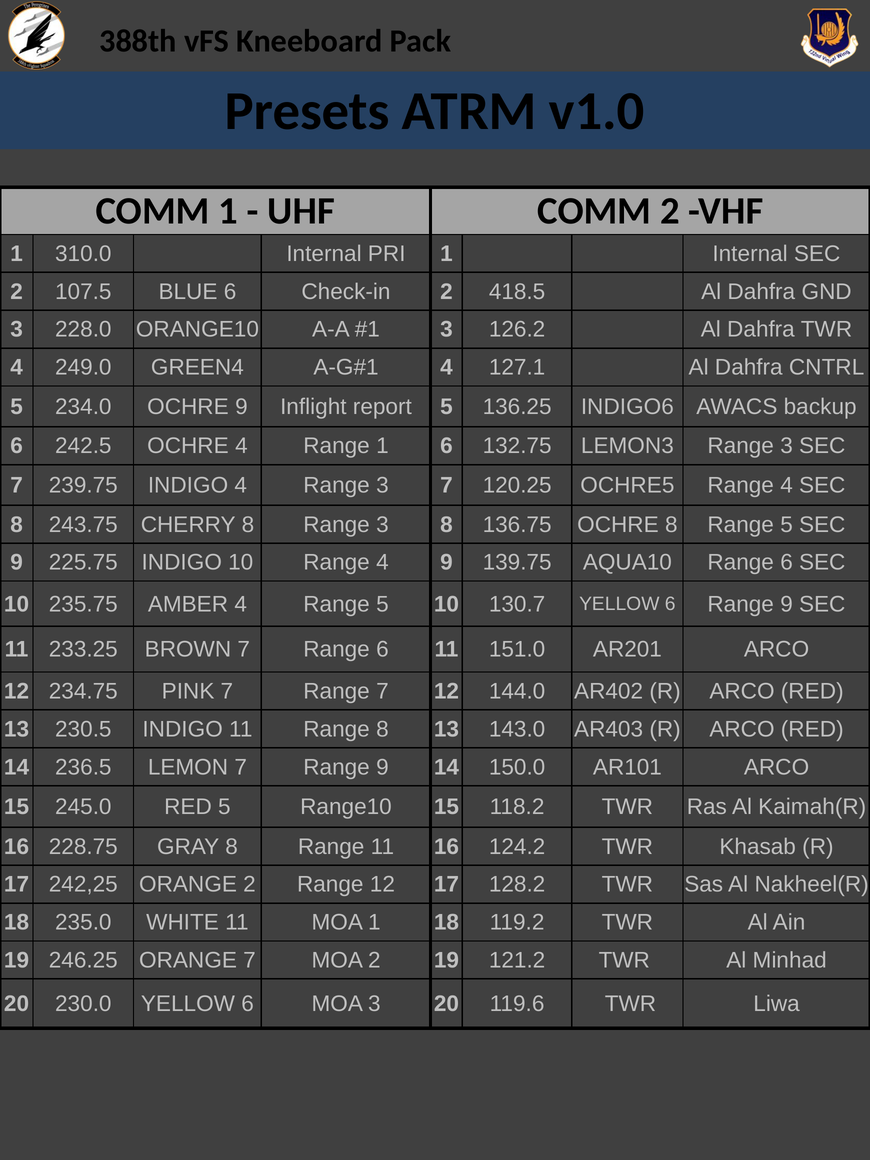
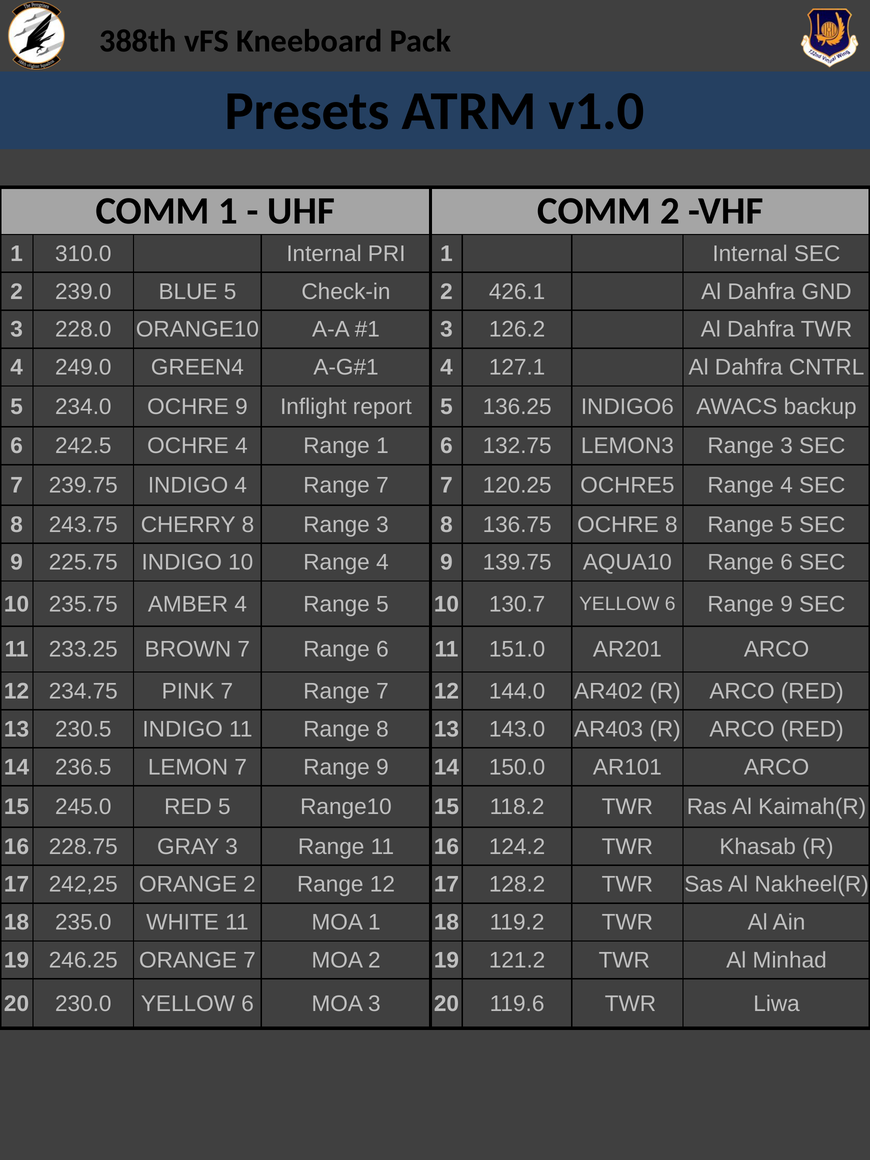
107.5: 107.5 -> 239.0 (83, 292)
BLUE 6: 6 -> 5 (230, 292)
418.5: 418.5 -> 426.1 (517, 292)
4 Range 3: 3 -> 7 (382, 485)
GRAY 8: 8 -> 3 (232, 847)
